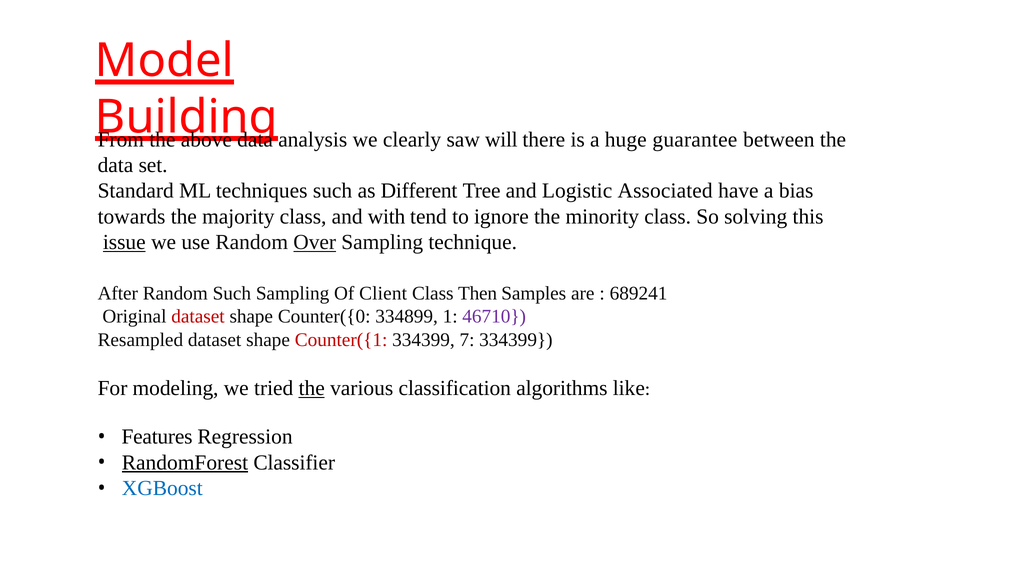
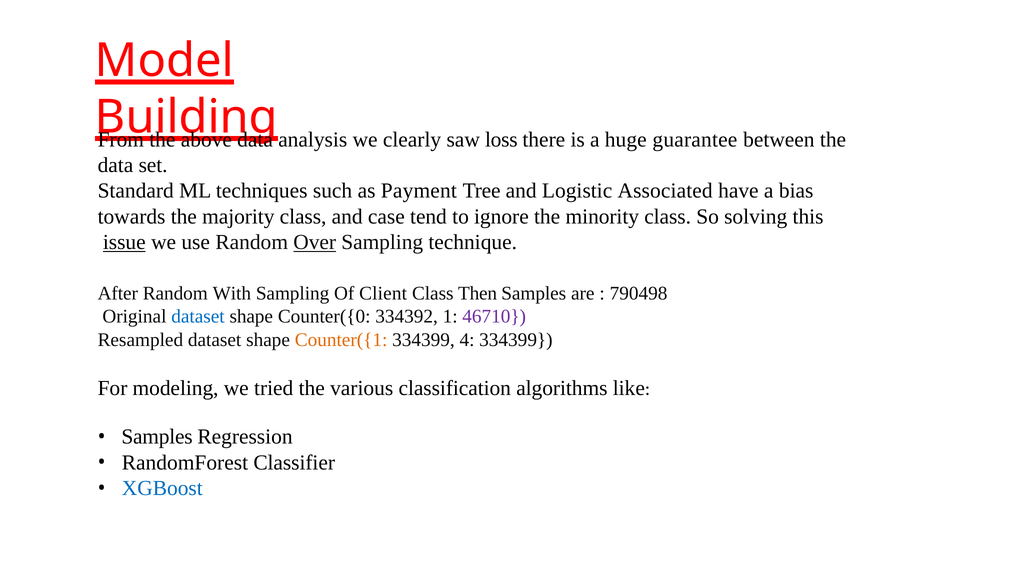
will: will -> loss (501, 140)
Different: Different -> Payment (419, 191)
with: with -> case (386, 217)
Random Such: Such -> With (232, 294)
689241: 689241 -> 790498 (639, 294)
dataset colour: red -> blue (198, 317)
334899: 334899 -> 334392 (407, 317)
Counter({1 colour: red -> orange (341, 340)
7: 7 -> 4 (467, 340)
the underline: present -> none (312, 389)
Features: Features -> Samples (157, 437)
RandomForest underline: present -> none (185, 463)
